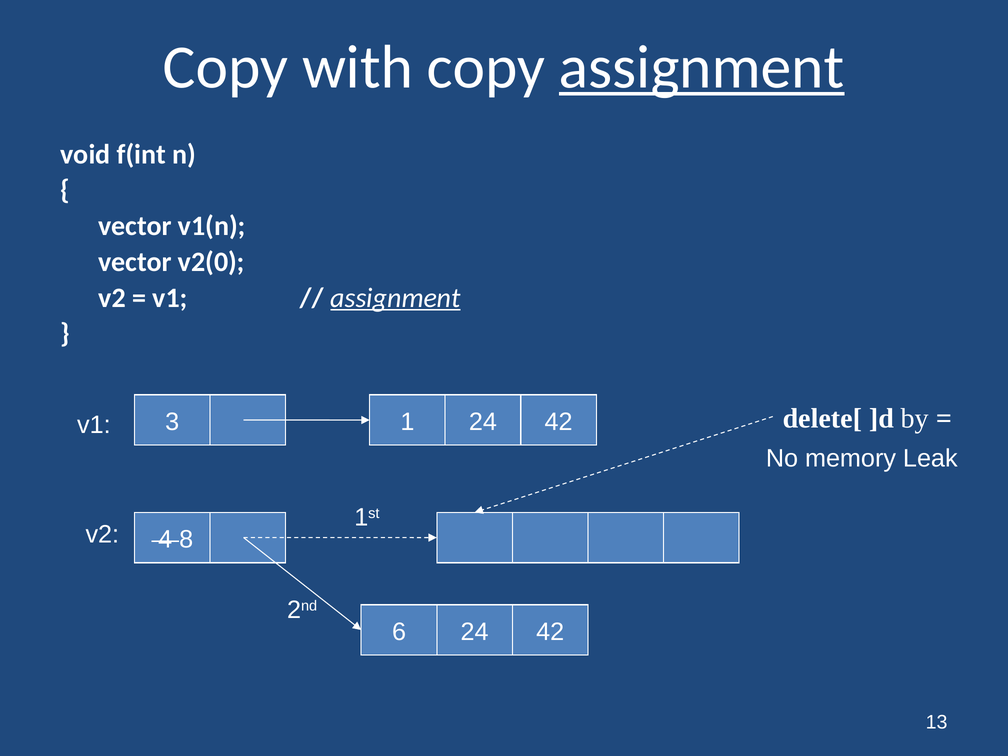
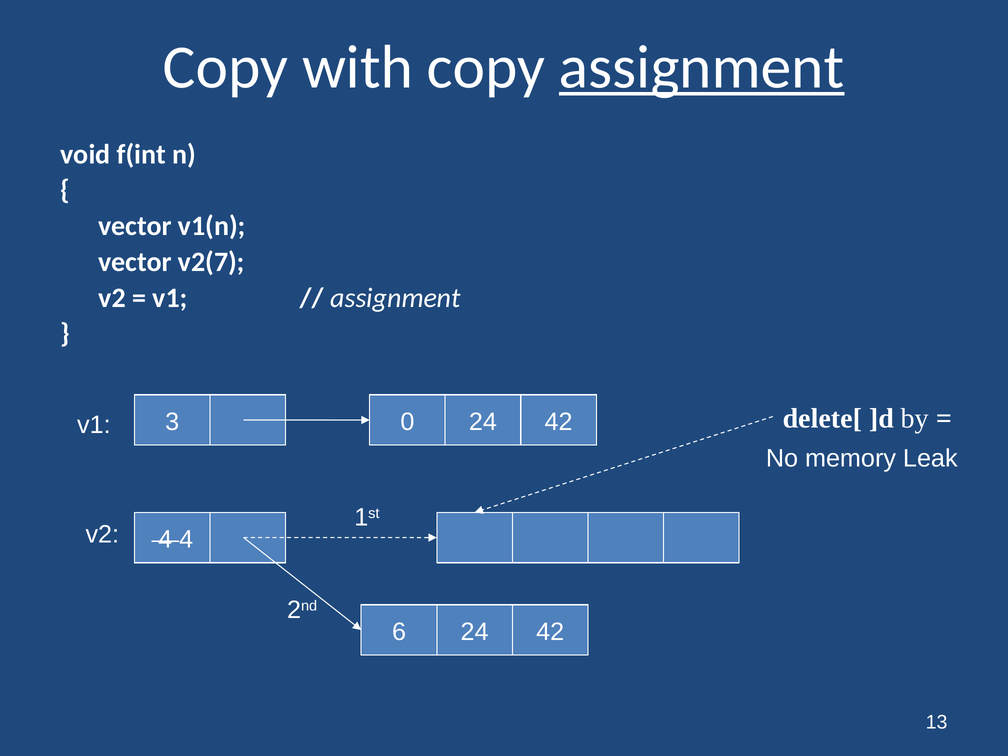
v2(0: v2(0 -> v2(7 (211, 262)
assignment underline: present -> none (396, 298)
1: 1 -> 0 (407, 422)
4 8: 8 -> 4 (186, 539)
